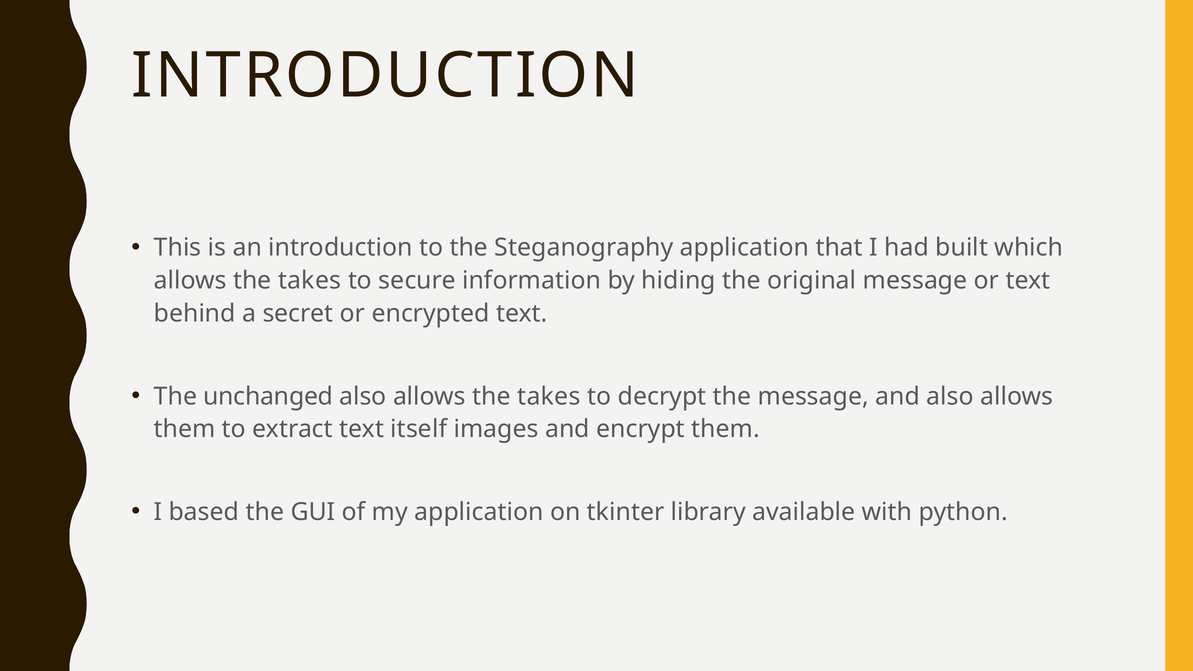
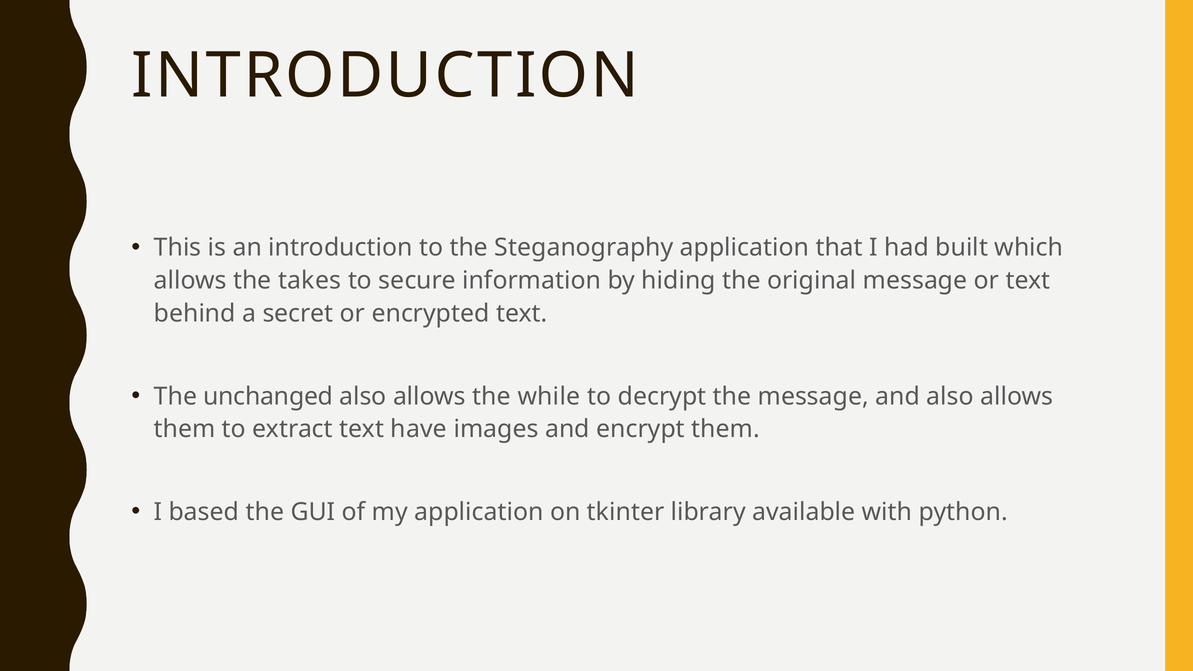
also allows the takes: takes -> while (549, 396)
itself: itself -> have (419, 429)
